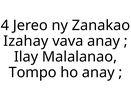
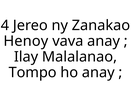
Izahay: Izahay -> Henoy (26, 41)
